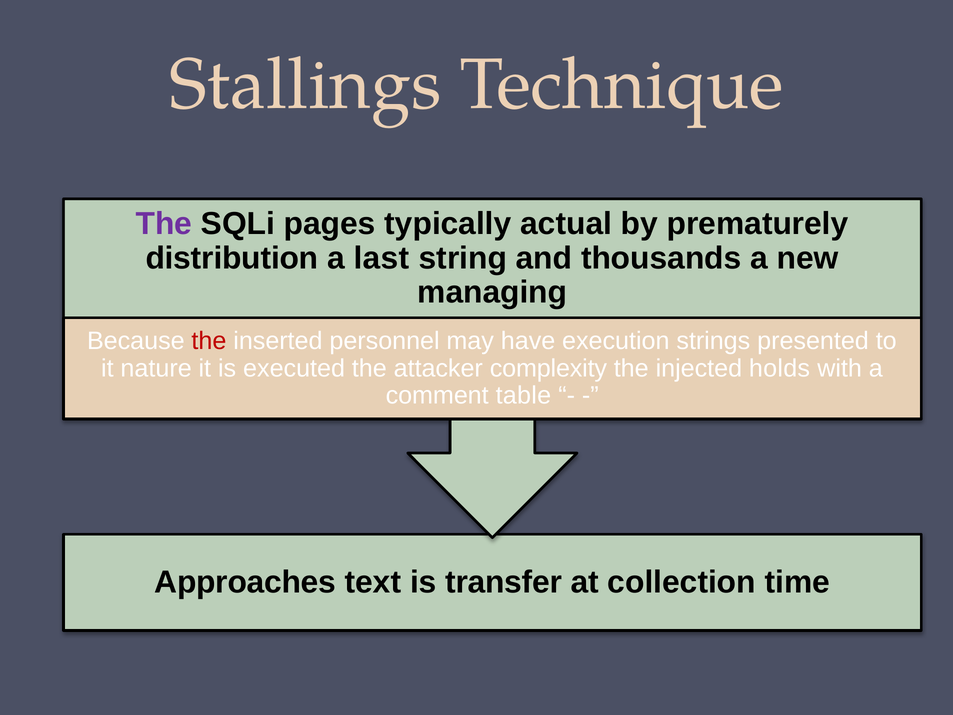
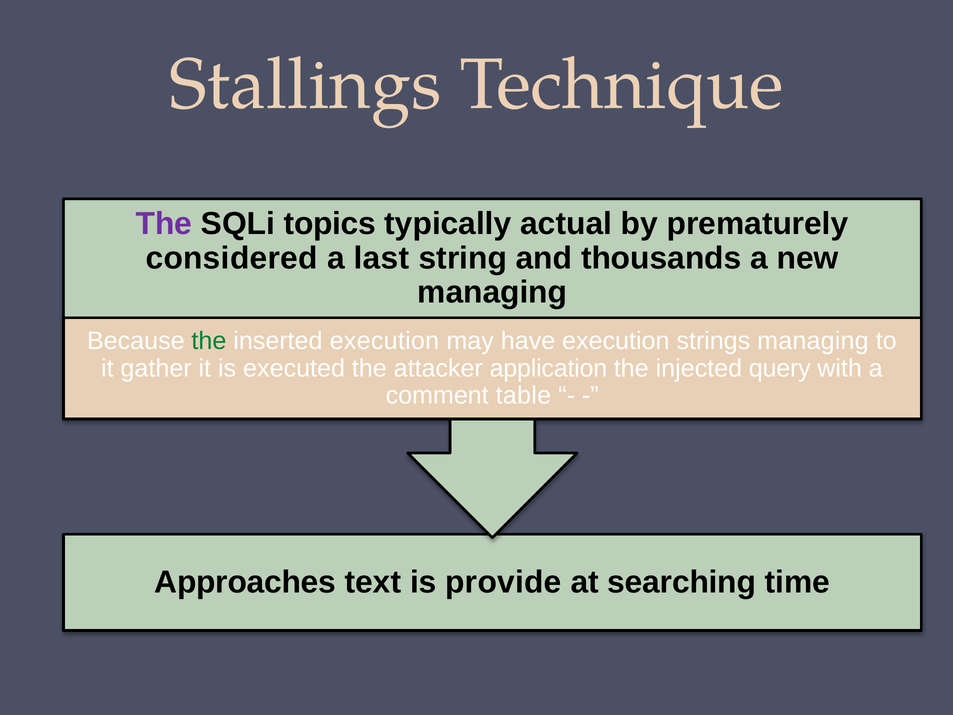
pages: pages -> topics (330, 224)
distribution: distribution -> considered (232, 258)
the colour: red -> green (209, 341)
inserted personnel: personnel -> execution (384, 341)
strings presented: presented -> managing (813, 341)
nature: nature -> gather (156, 368)
complexity: complexity -> application (548, 368)
holds: holds -> query (780, 368)
transfer: transfer -> provide (503, 582)
collection: collection -> searching (682, 582)
